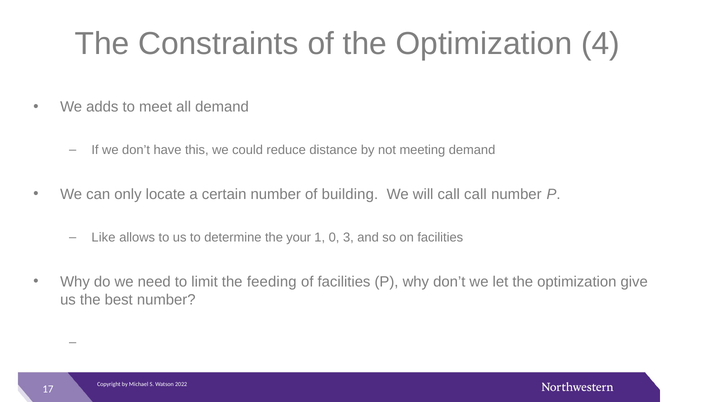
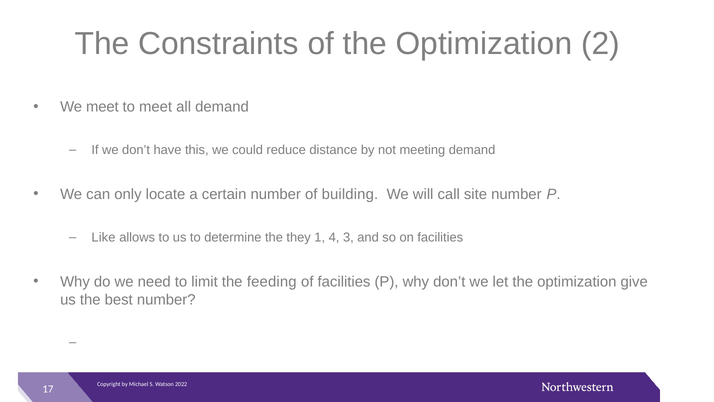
4: 4 -> 2 (600, 44)
We adds: adds -> meet (102, 107)
call call: call -> site (475, 194)
your: your -> they (299, 237)
0: 0 -> 4 (334, 237)
